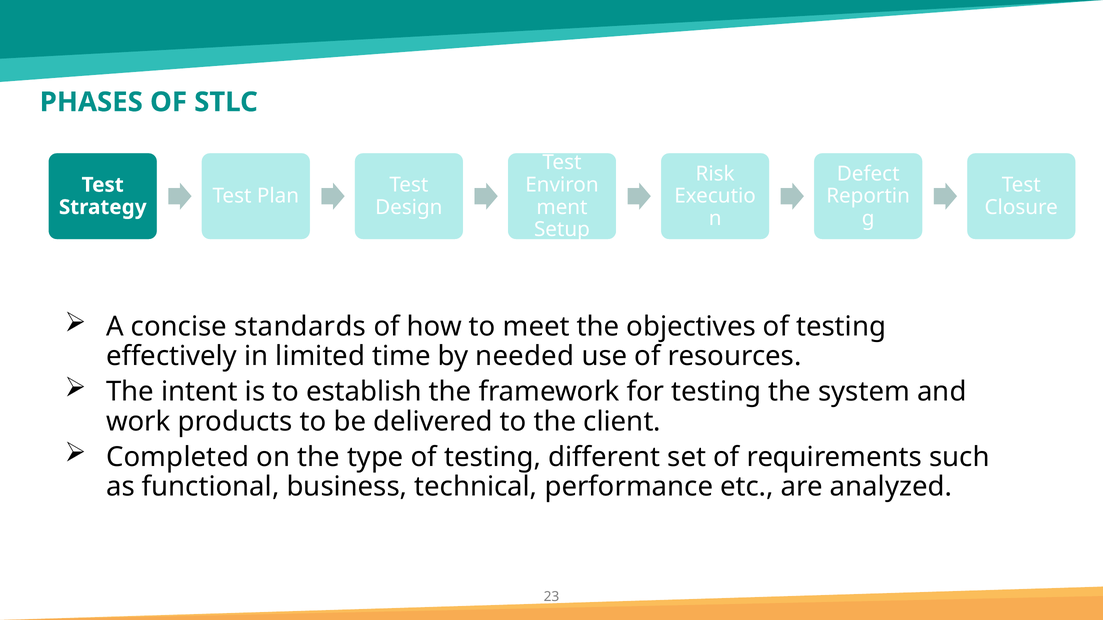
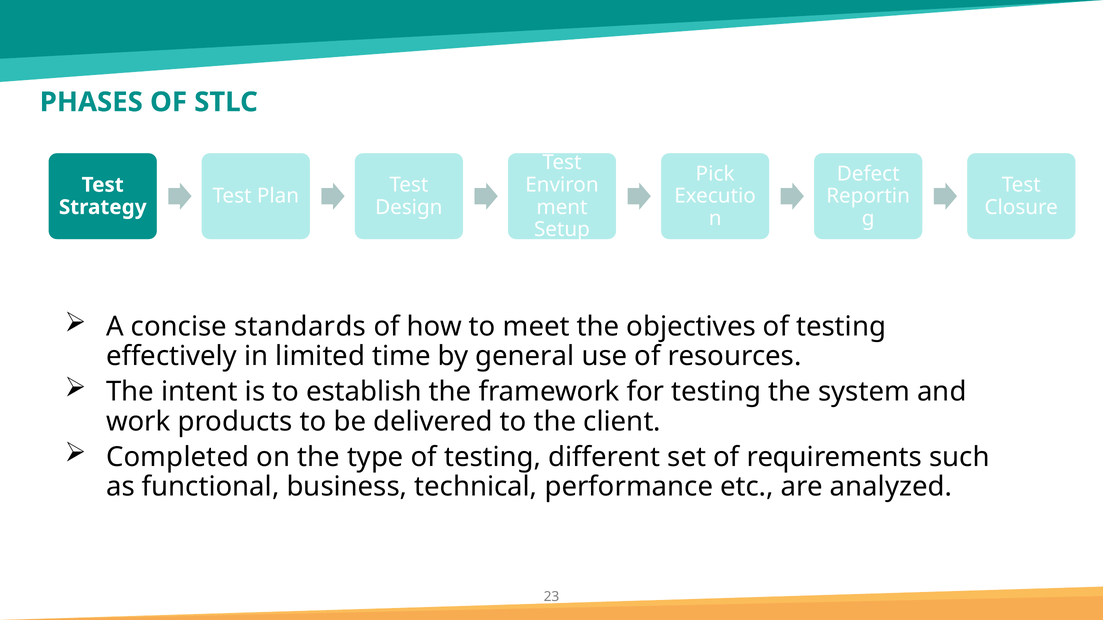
Risk: Risk -> Pick (715, 174)
needed: needed -> general (525, 356)
